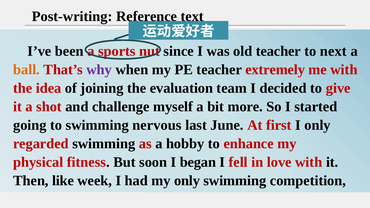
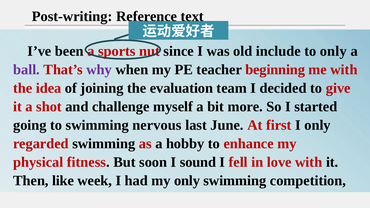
old teacher: teacher -> include (278, 51)
to next: next -> only (333, 51)
ball colour: orange -> purple (26, 70)
extremely: extremely -> beginning (275, 70)
began: began -> sound (198, 162)
